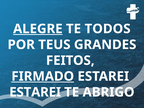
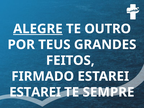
TODOS: TODOS -> OUTRO (108, 29)
FIRMADO underline: present -> none (43, 76)
ABRIGO: ABRIGO -> SEMPRE (109, 92)
